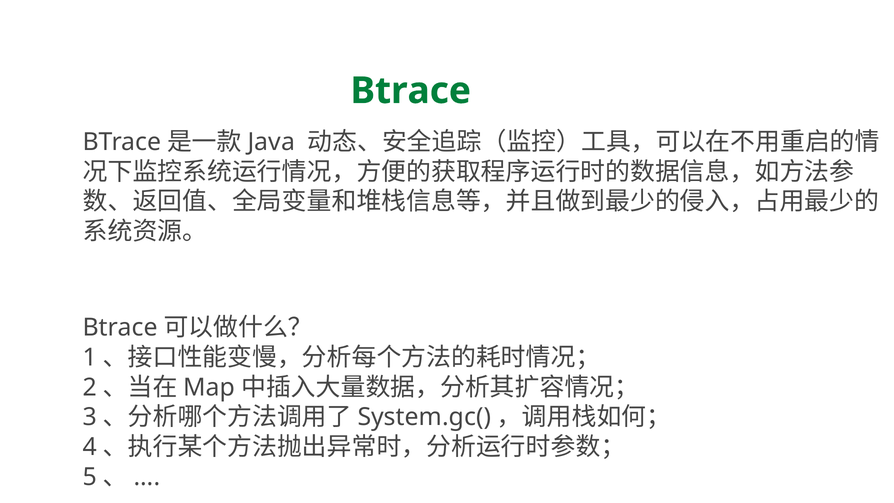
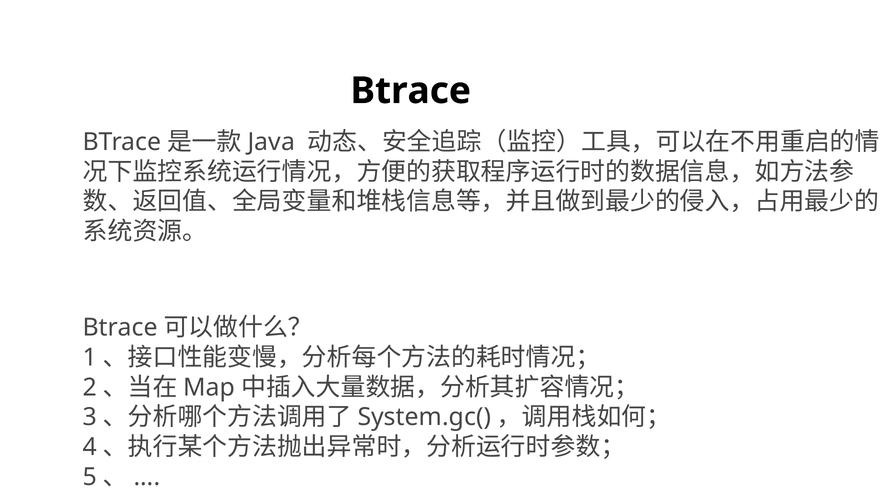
Btrace colour: green -> black (411, 91)
